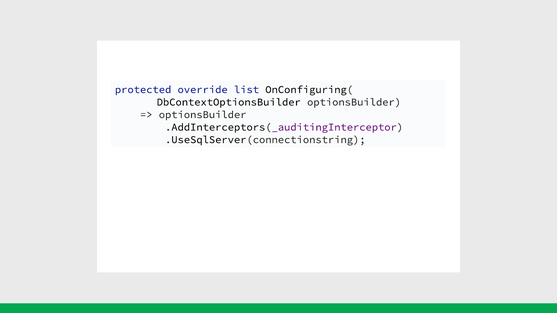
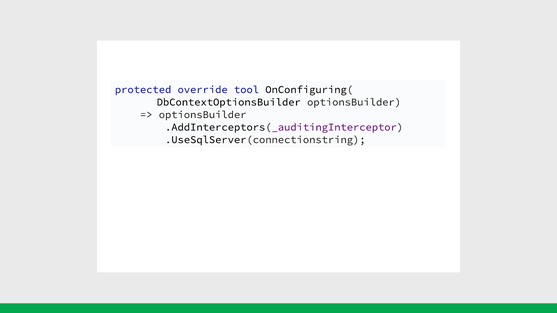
list: list -> tool (247, 90)
